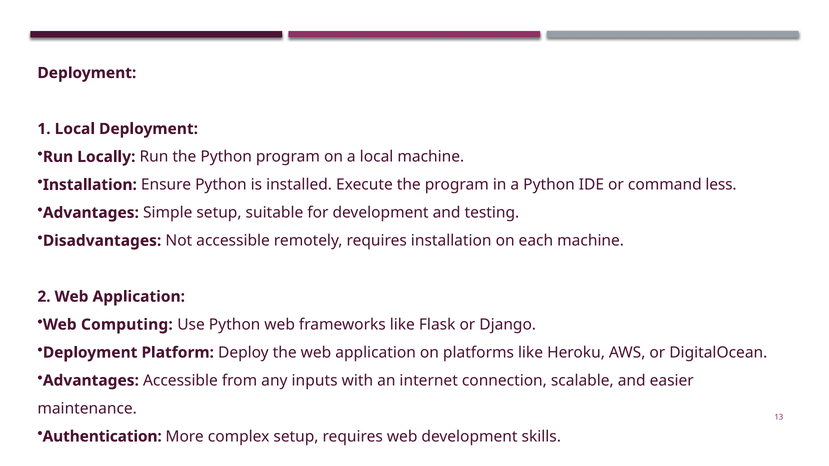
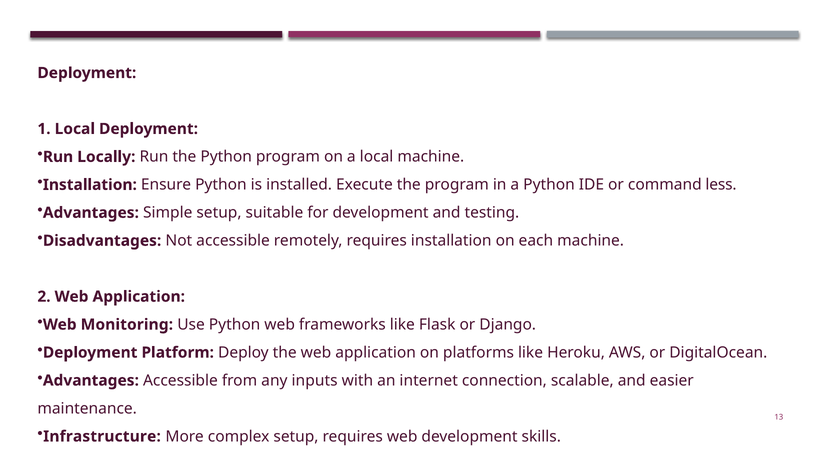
Computing: Computing -> Monitoring (127, 325)
Authentication: Authentication -> Infrastructure (102, 437)
